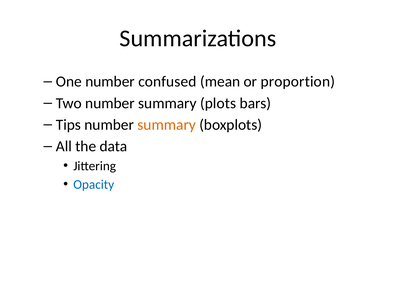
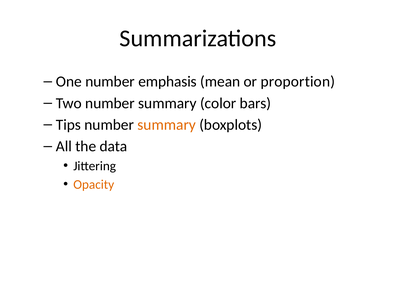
confused: confused -> emphasis (168, 82)
plots: plots -> color (218, 103)
Opacity colour: blue -> orange (94, 184)
